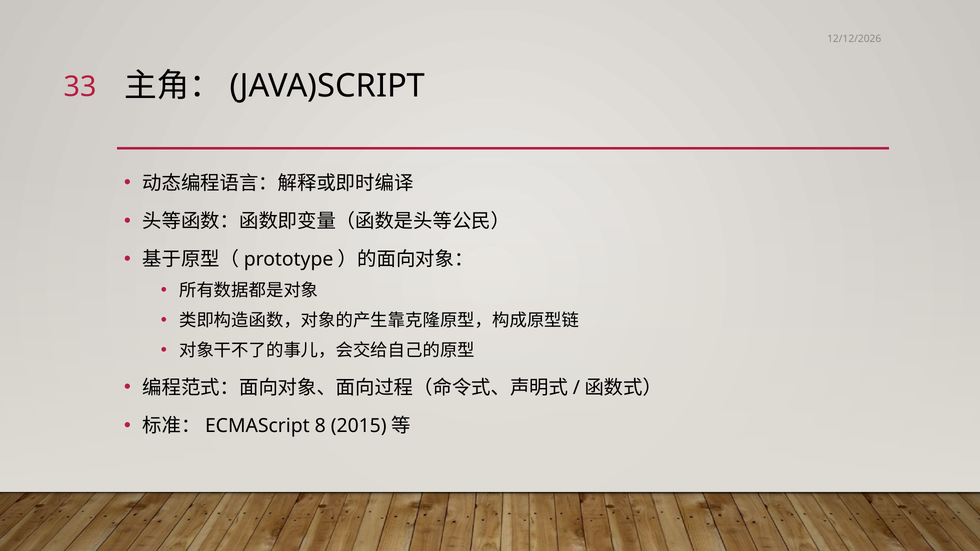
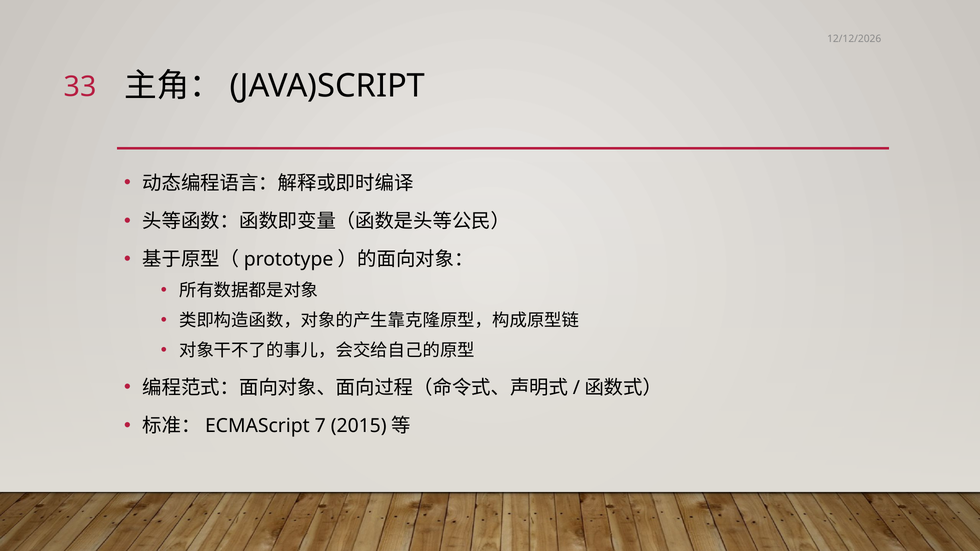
8: 8 -> 7 (320, 426)
